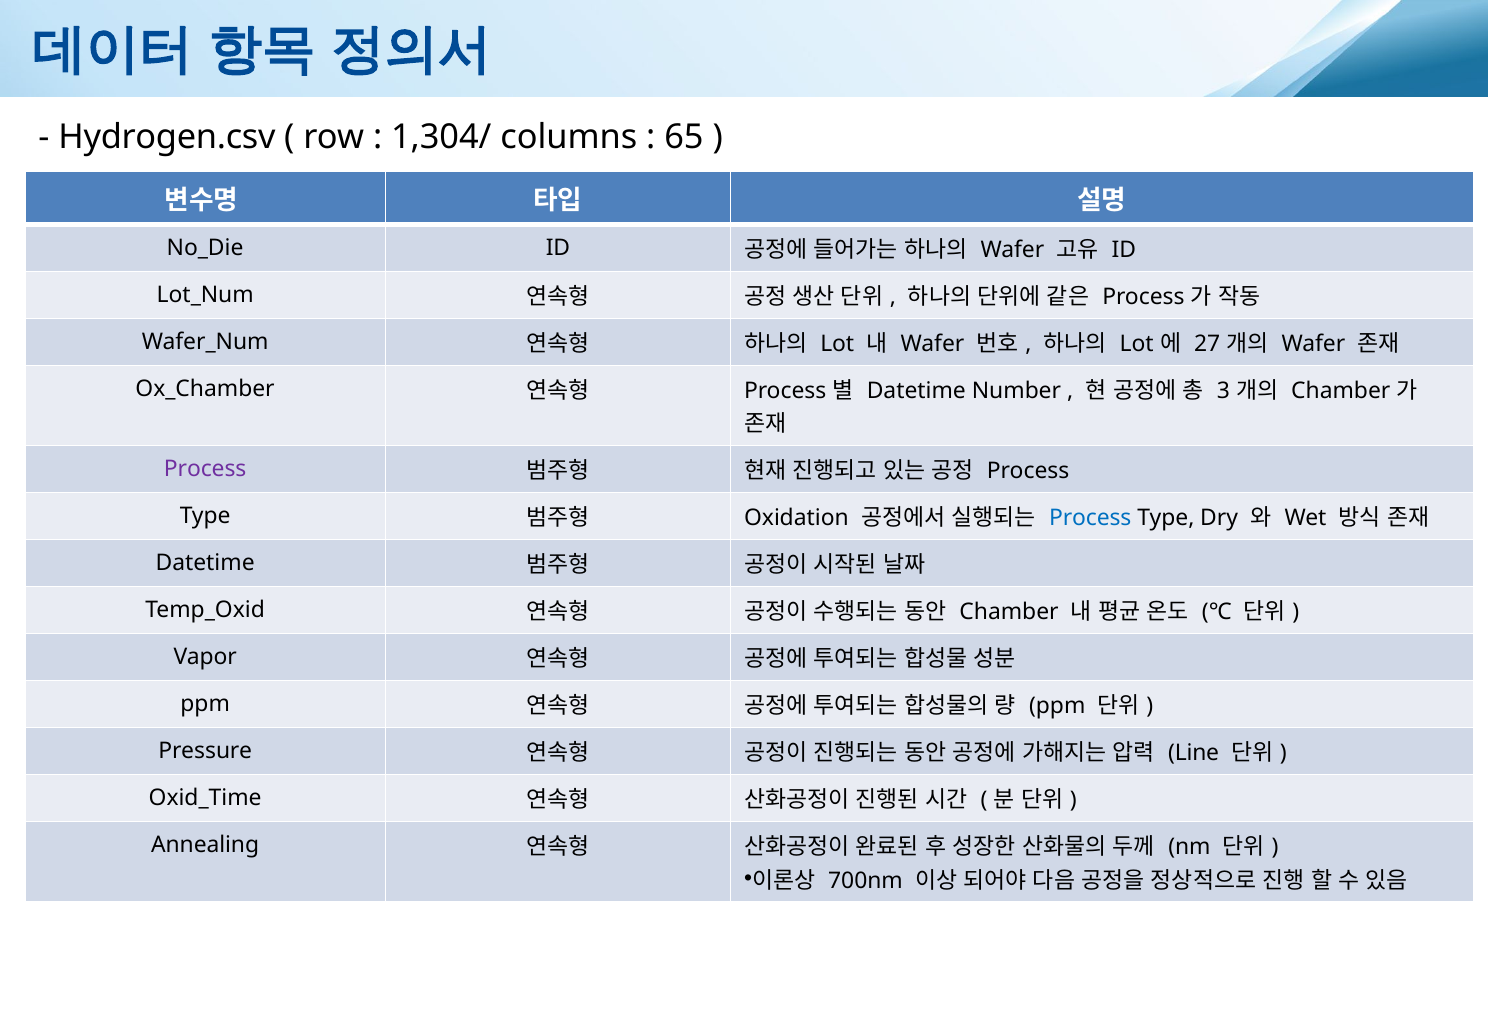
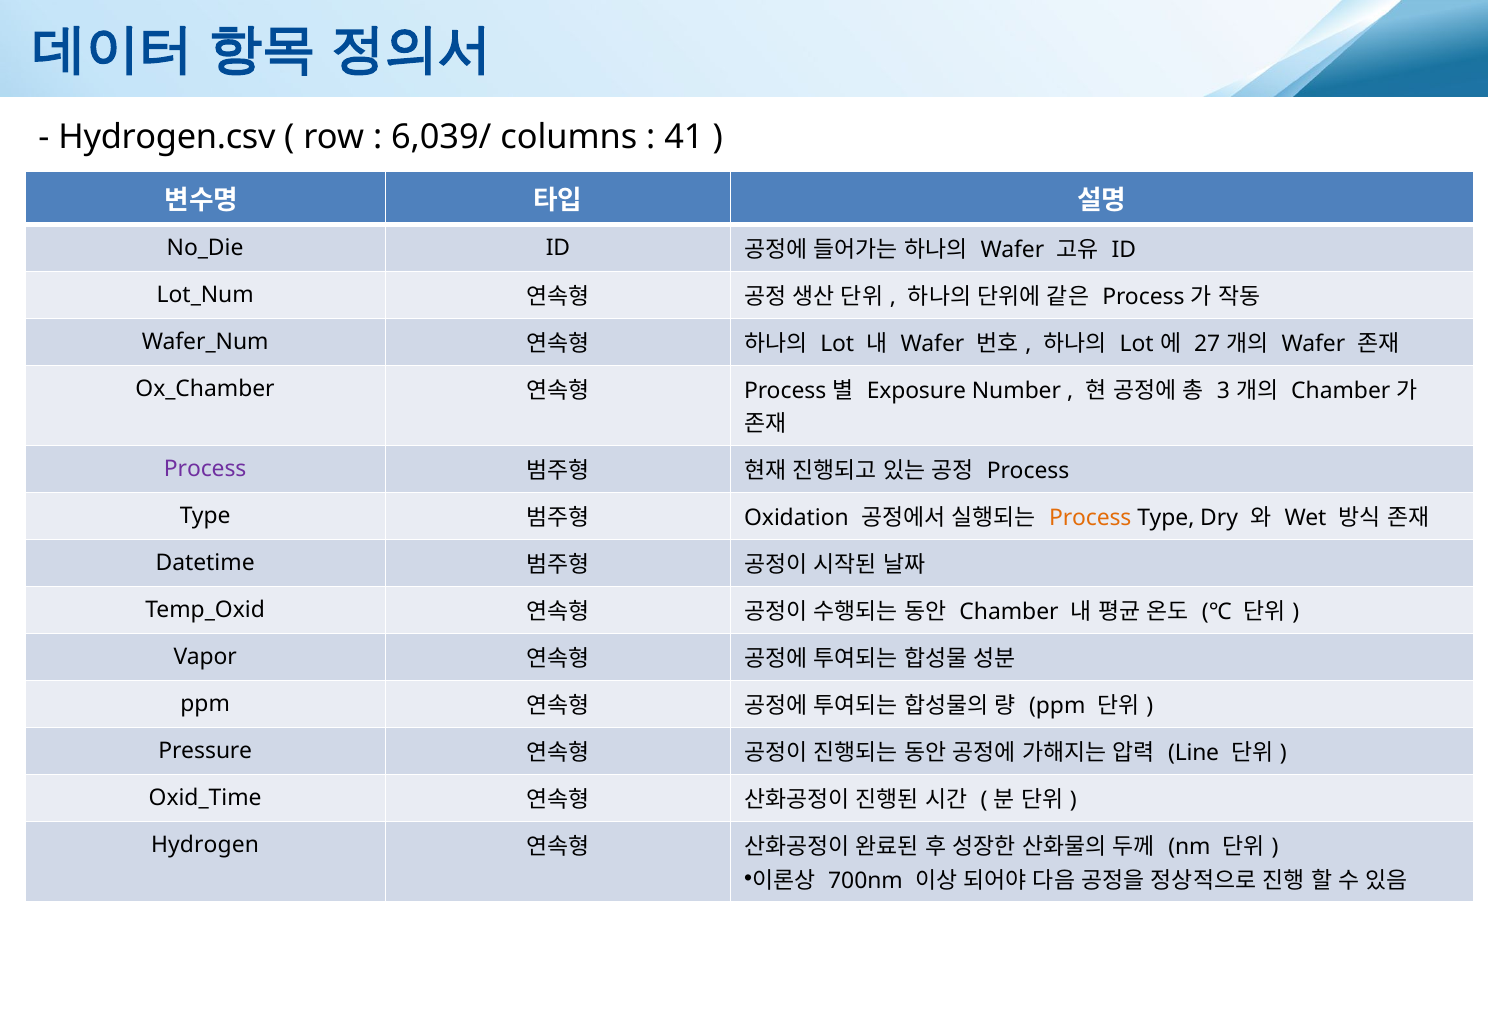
1,304/: 1,304/ -> 6,039/ (441, 137)
65: 65 -> 41 (684, 137)
Datetime: Datetime -> Exposure (916, 391)
Process colour: blue -> orange (1090, 519)
Annealing: Annealing -> Hydrogen (205, 845)
